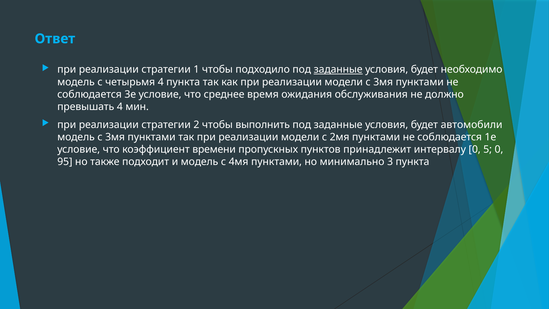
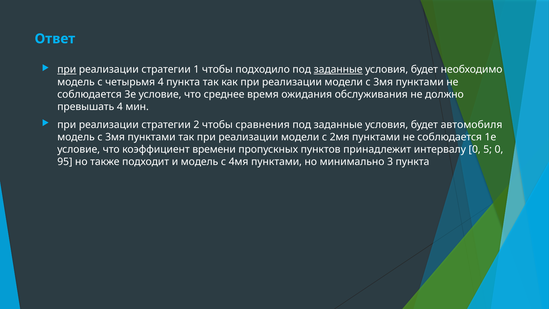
при underline: none -> present (67, 70)
выполнить: выполнить -> сравнения (263, 125)
автомобили: автомобили -> автомобиля (472, 125)
